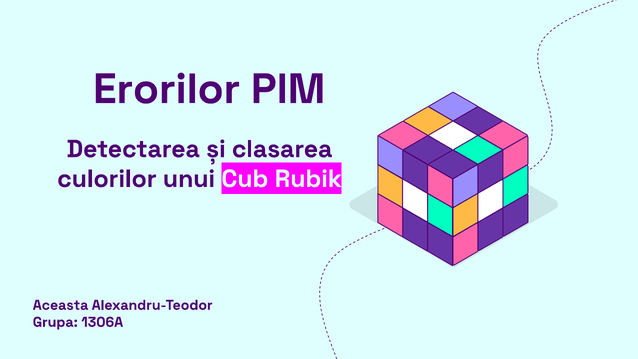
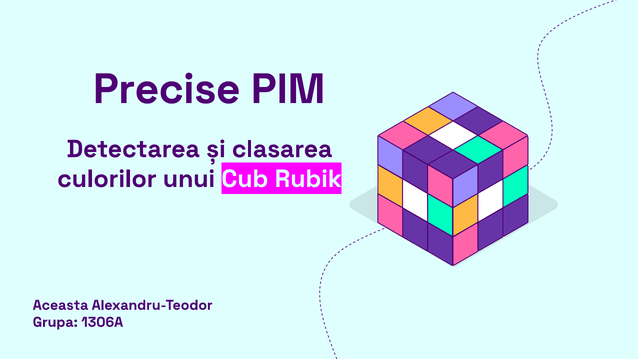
Erorilor: Erorilor -> Precise (167, 89)
